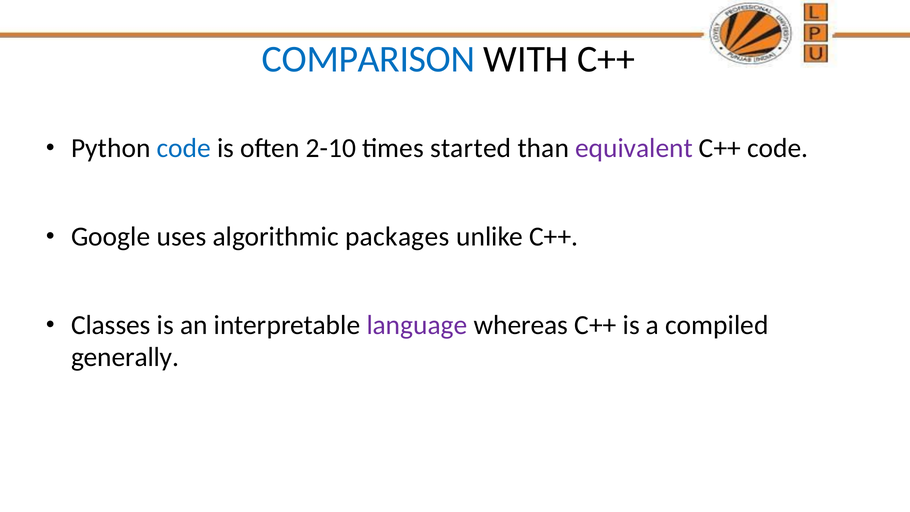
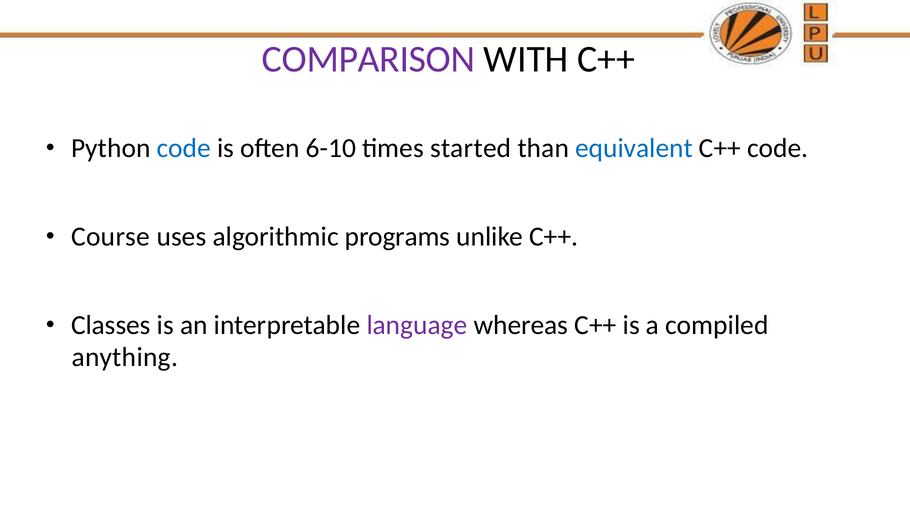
COMPARISON colour: blue -> purple (369, 59)
2-10: 2-10 -> 6-10 (331, 148)
equivalent colour: purple -> blue (634, 148)
Google: Google -> Course (111, 236)
packages: packages -> programs (398, 236)
generally: generally -> anything (125, 357)
